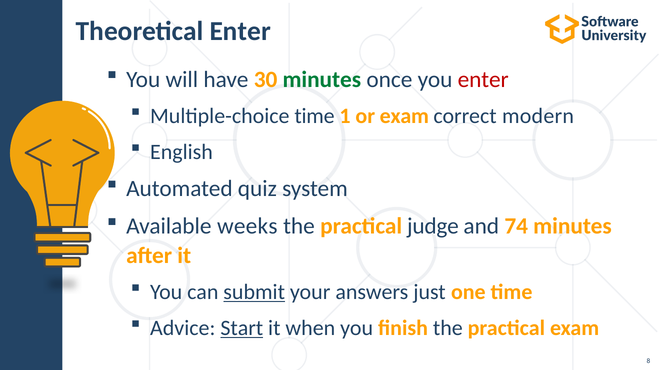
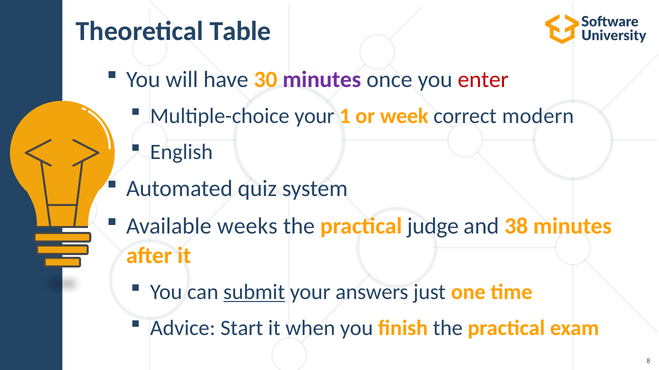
Theoretical Enter: Enter -> Table (240, 31)
minutes colour: green -> purple (322, 80)
Multiple-choice time: time -> your (314, 116)
or exam: exam -> week (404, 116)
74: 74 -> 38 (516, 227)
Start underline: present -> none (242, 329)
